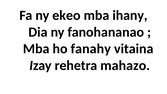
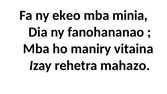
ihany: ihany -> minia (130, 15)
fanahy: fanahy -> maniry (91, 49)
